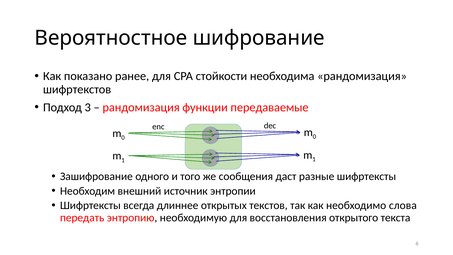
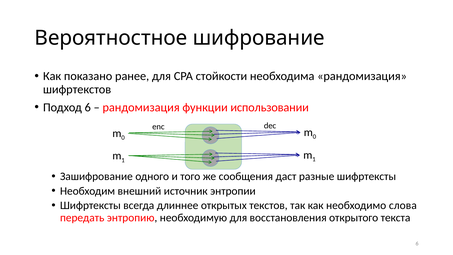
Подход 3: 3 -> 6 (88, 107)
передаваемые: передаваемые -> использовании (270, 107)
